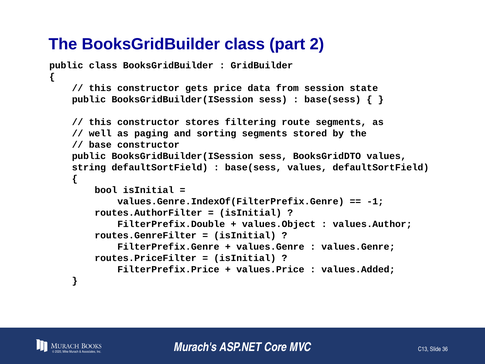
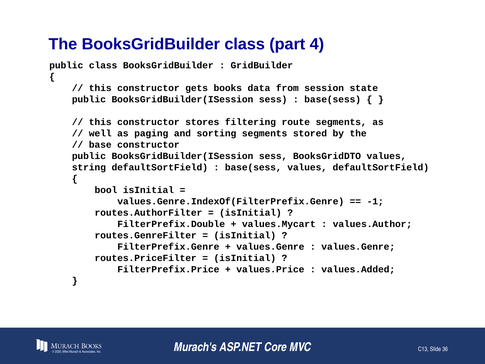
2: 2 -> 4 (317, 44)
price: price -> books (228, 88)
values.Object: values.Object -> values.Mycart (279, 224)
